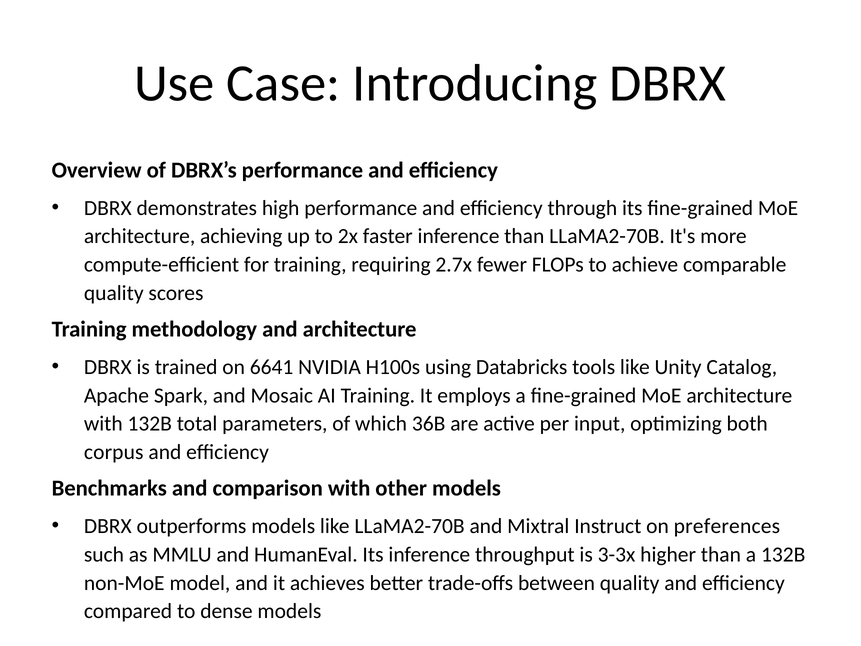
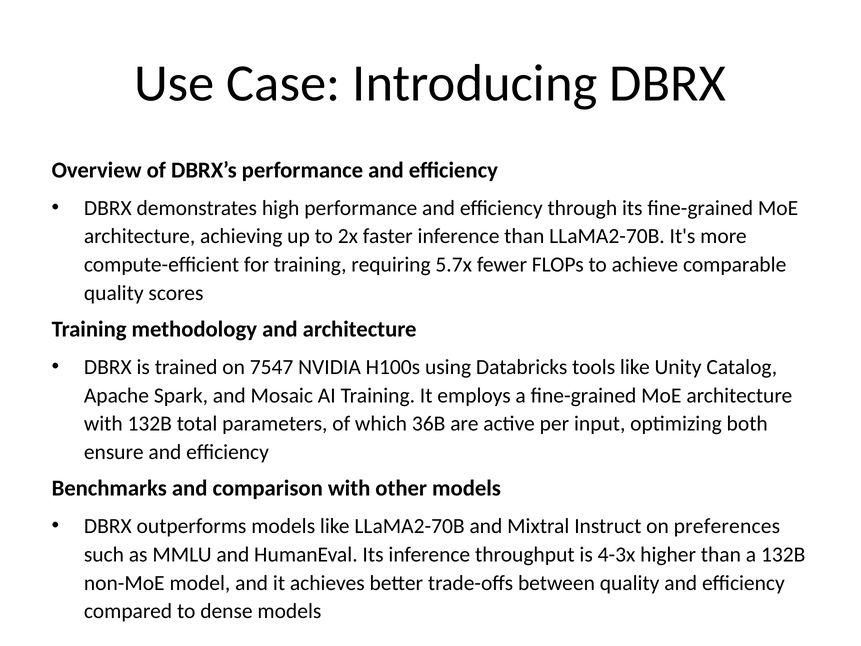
2.7x: 2.7x -> 5.7x (454, 265)
6641: 6641 -> 7547 (272, 367)
corpus: corpus -> ensure (114, 452)
3-3x: 3-3x -> 4-3x (617, 554)
